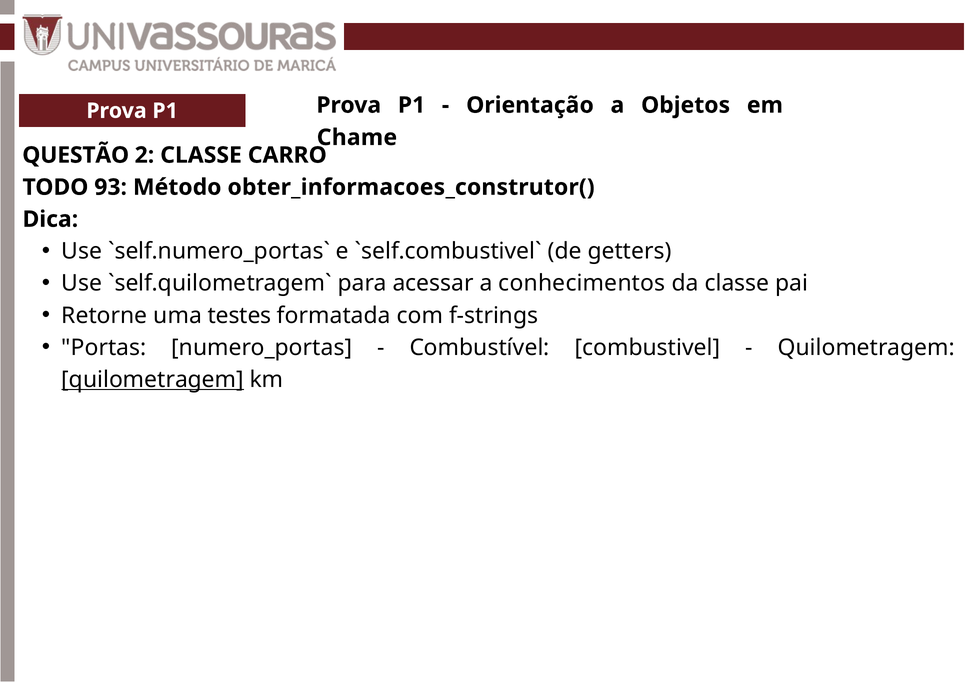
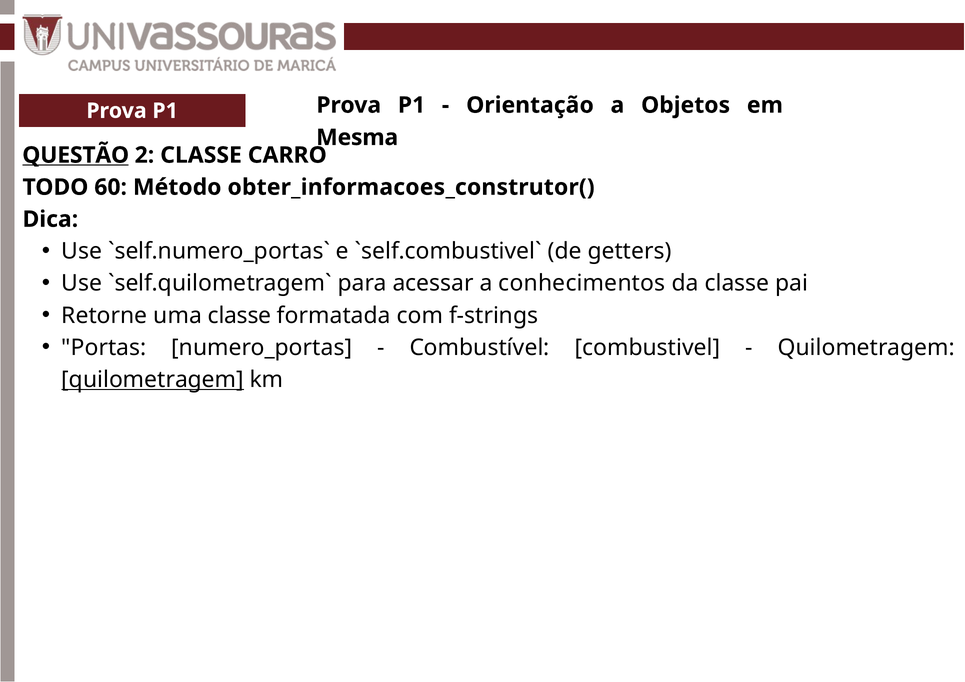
Chame: Chame -> Mesma (357, 137)
QUESTÃO underline: none -> present (76, 155)
93: 93 -> 60 (111, 187)
uma testes: testes -> classe (240, 315)
